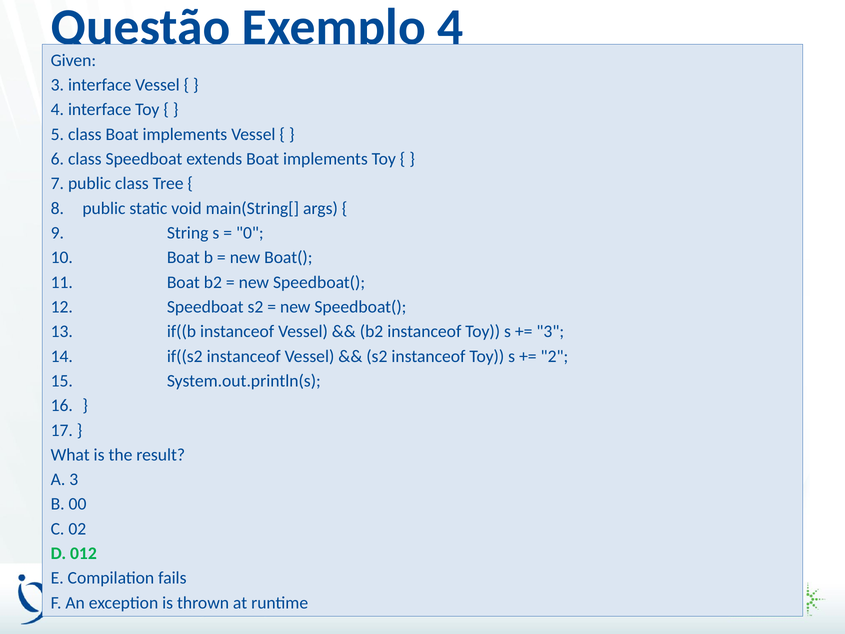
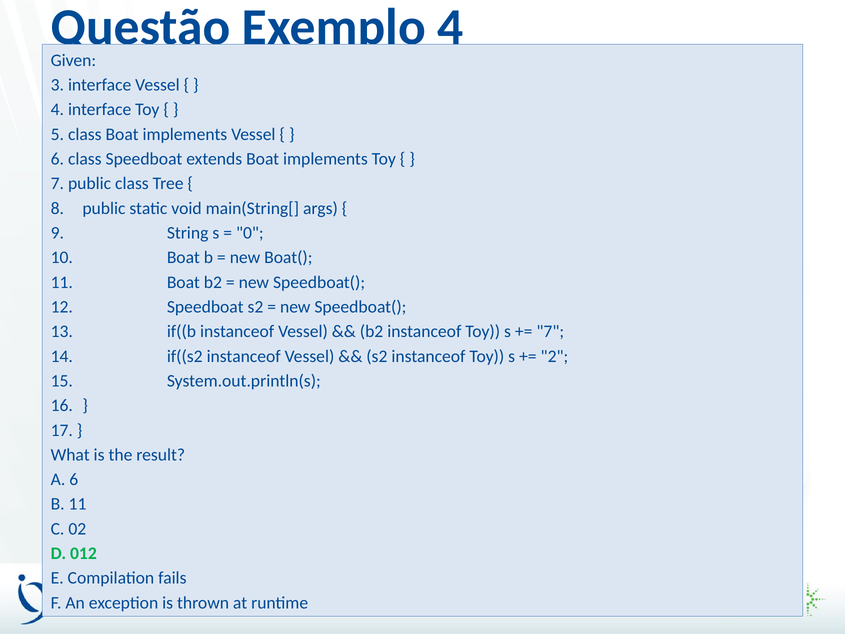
3: 3 -> 7 (550, 331)
A 3: 3 -> 6 (74, 479)
B 00: 00 -> 11 (78, 504)
